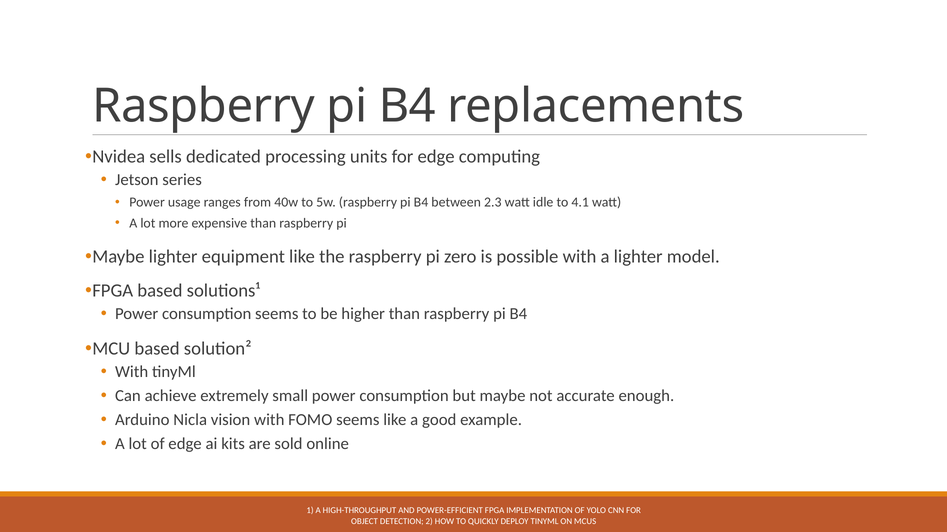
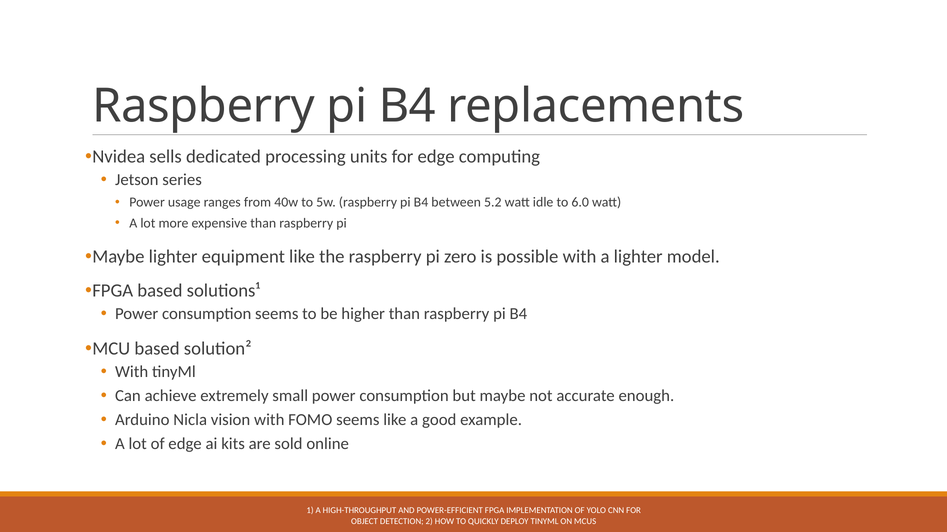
2.3: 2.3 -> 5.2 (493, 203)
4.1: 4.1 -> 6.0 (580, 203)
